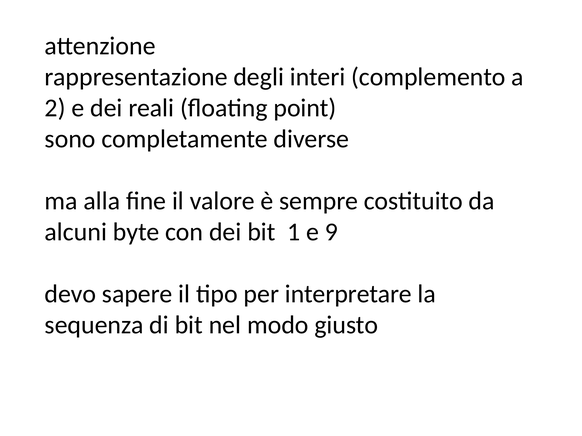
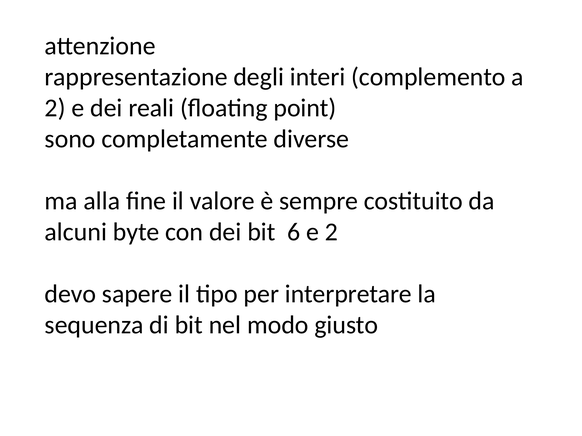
1: 1 -> 6 (294, 232)
e 9: 9 -> 2 (331, 232)
